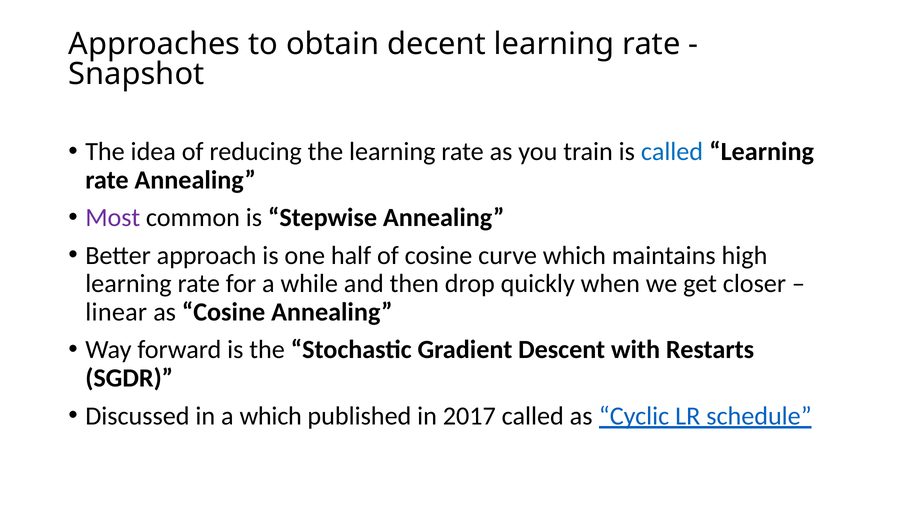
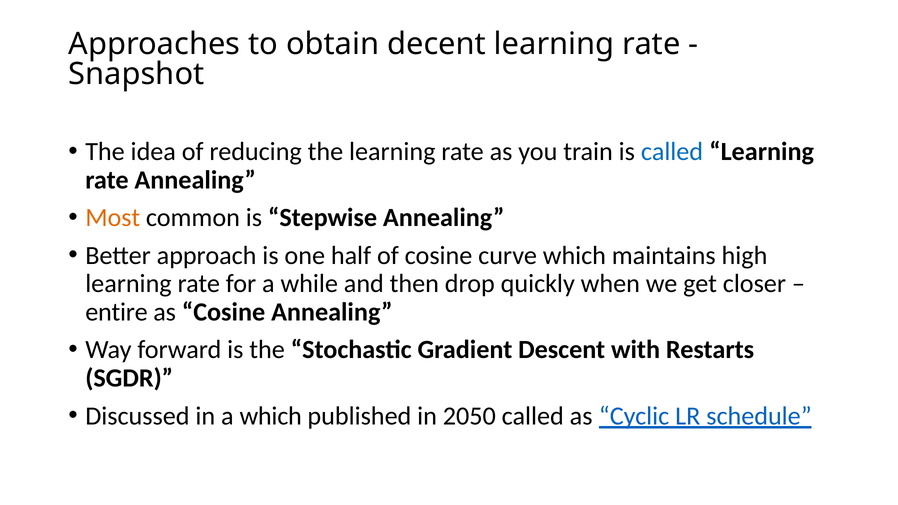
Most colour: purple -> orange (113, 218)
linear: linear -> entire (116, 312)
2017: 2017 -> 2050 (469, 416)
